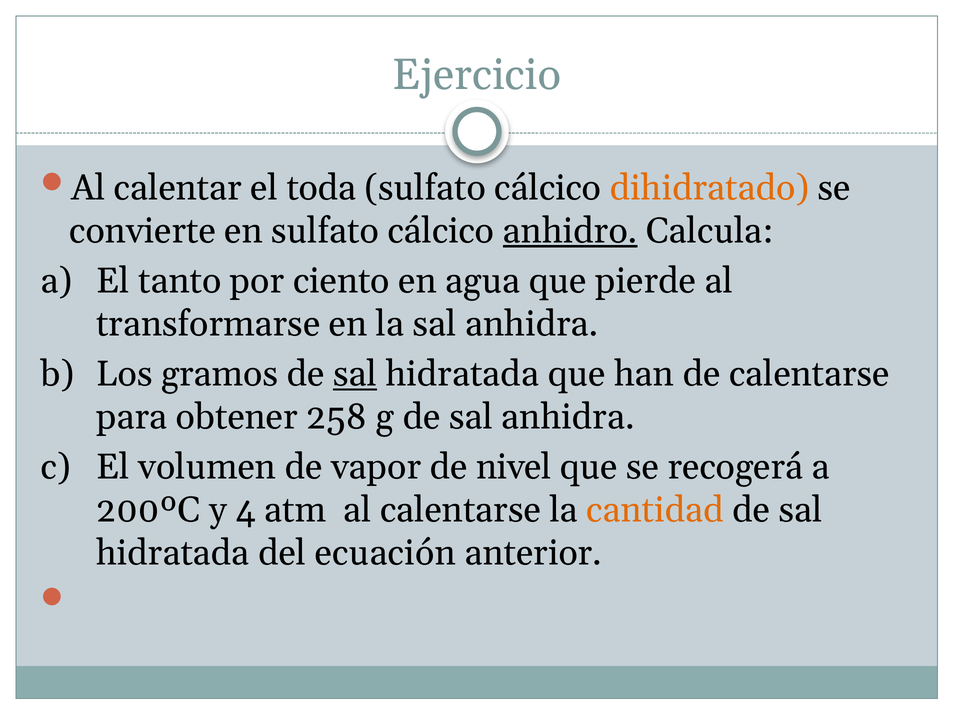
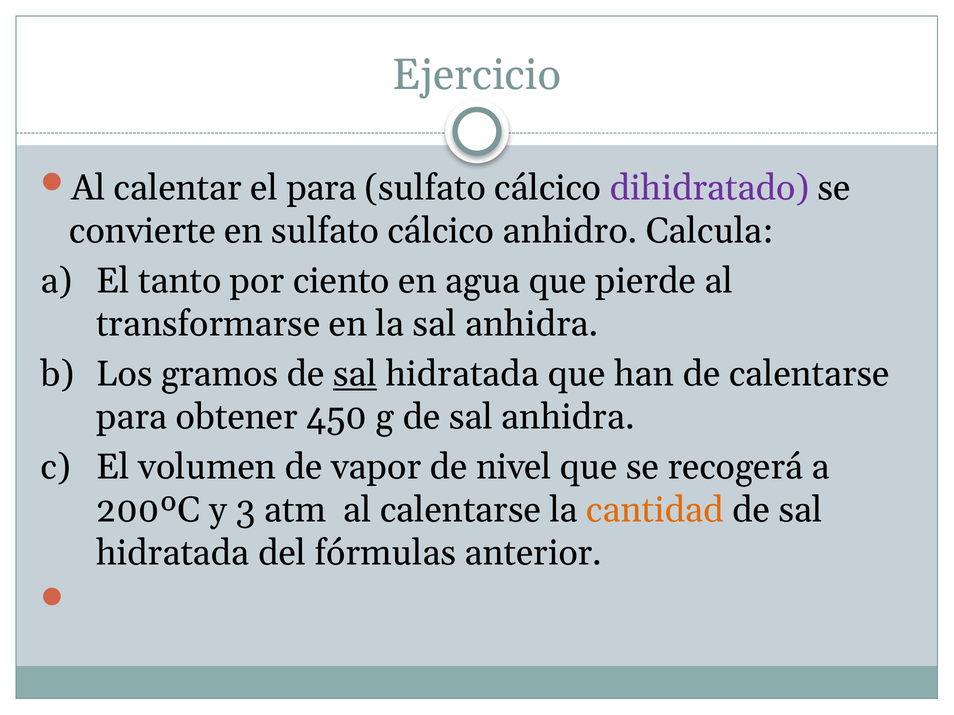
el toda: toda -> para (322, 188)
dihidratado colour: orange -> purple (709, 188)
anhidro underline: present -> none (570, 231)
258: 258 -> 450 (337, 417)
4: 4 -> 3 (246, 510)
ecuación: ecuación -> fórmulas (385, 553)
